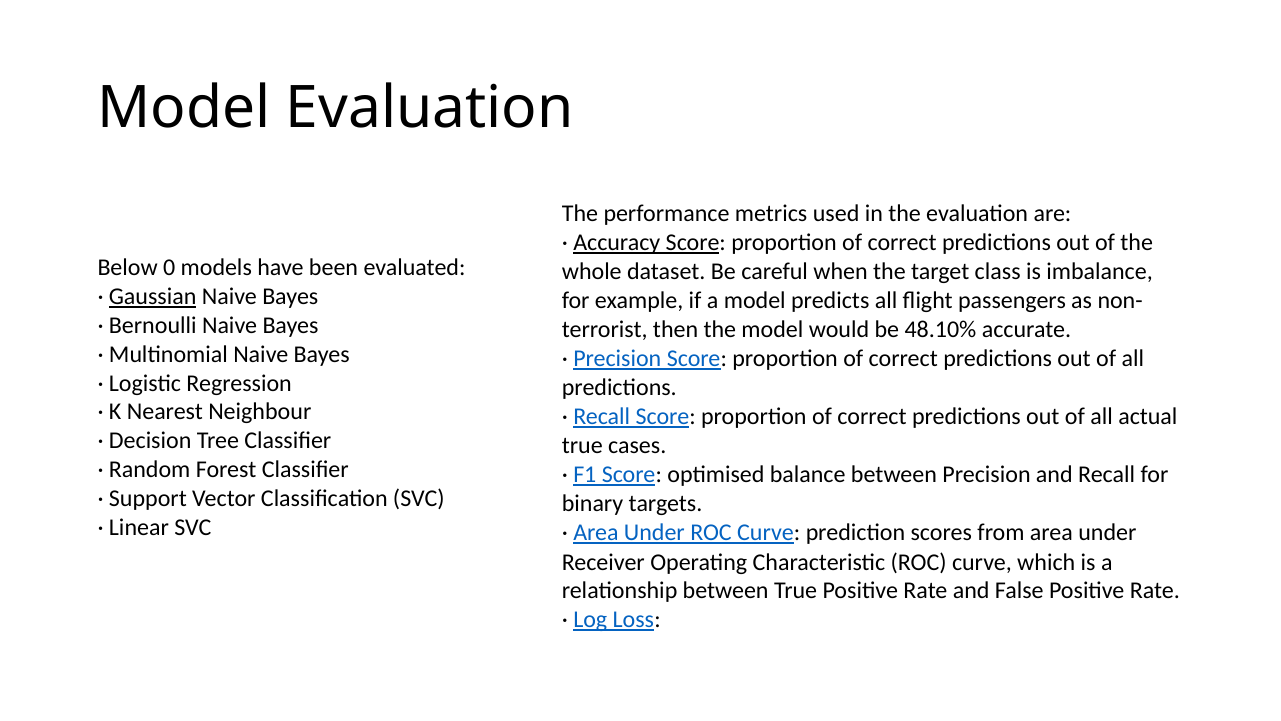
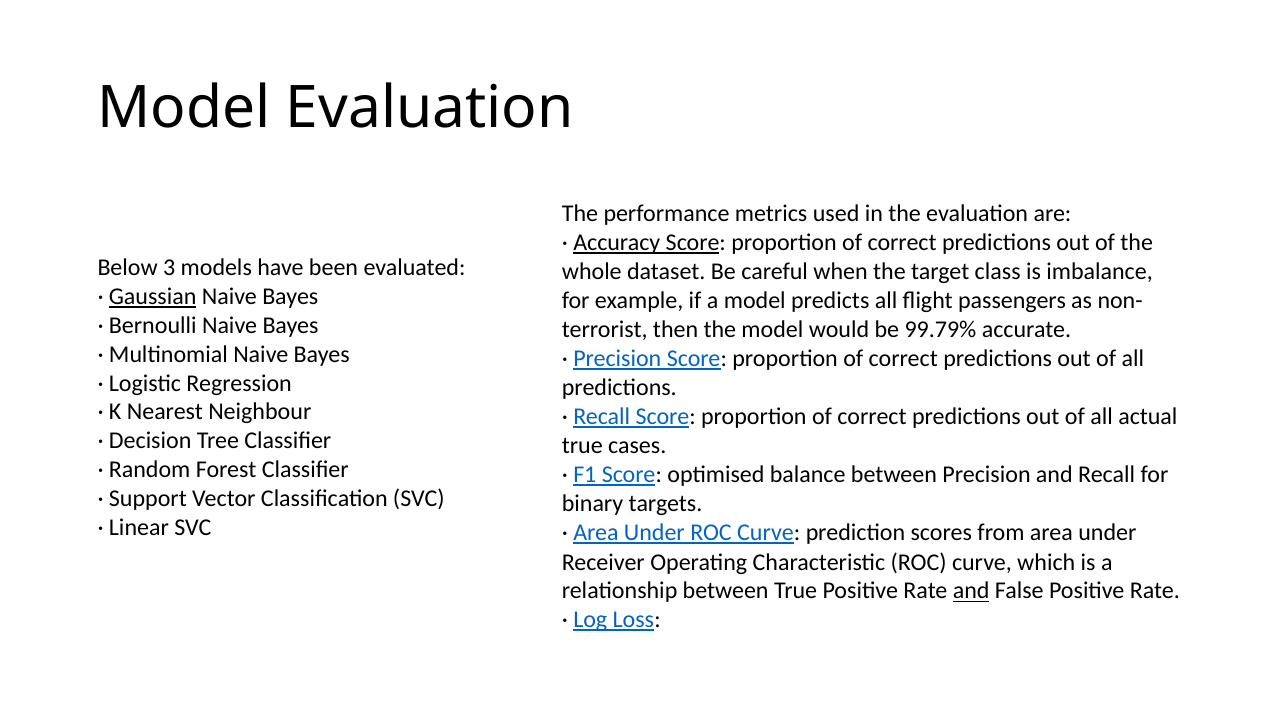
0: 0 -> 3 (169, 268)
48.10%: 48.10% -> 99.79% (940, 329)
and underline: none -> present (971, 591)
